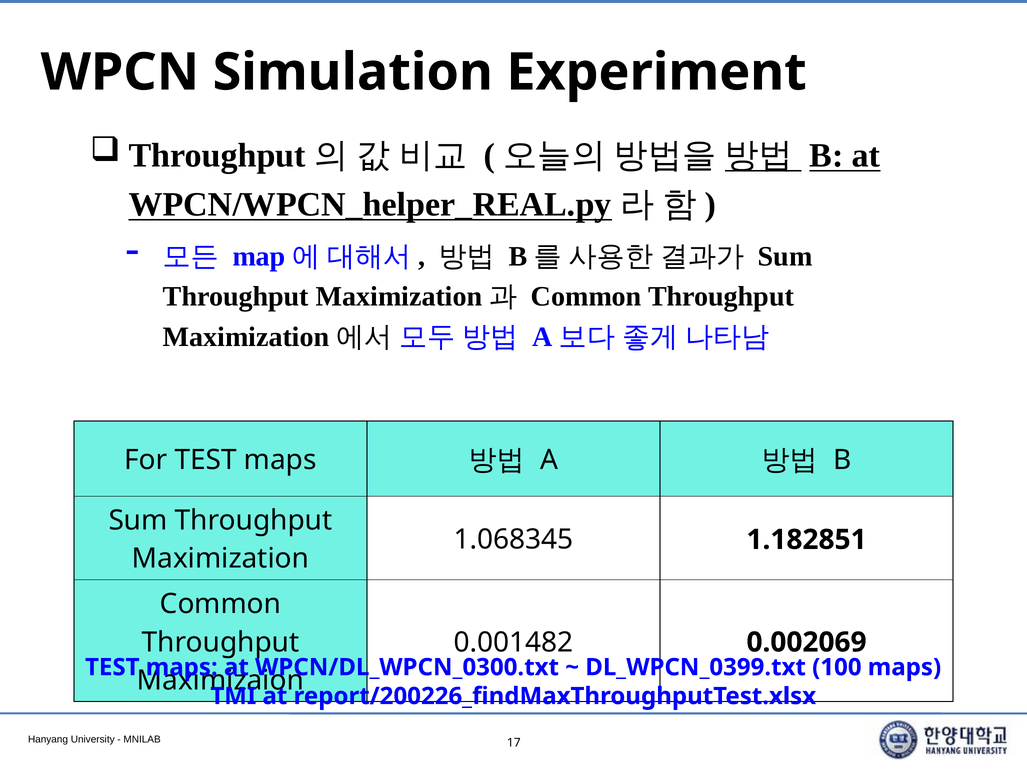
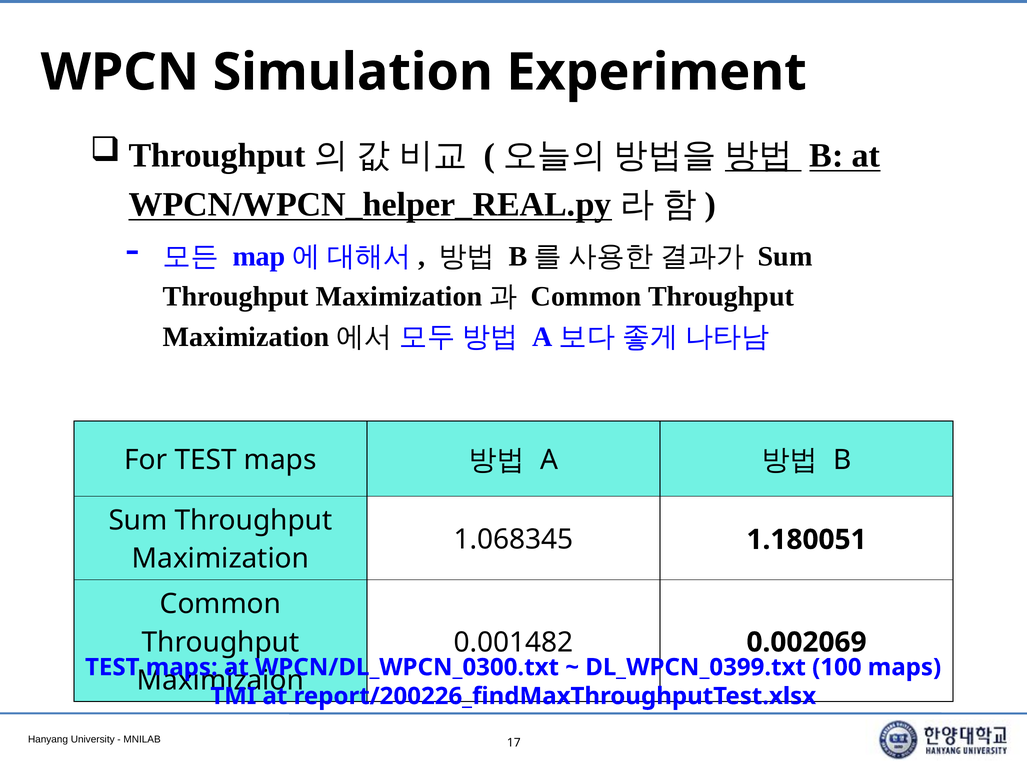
1.182851: 1.182851 -> 1.180051 (807, 540)
